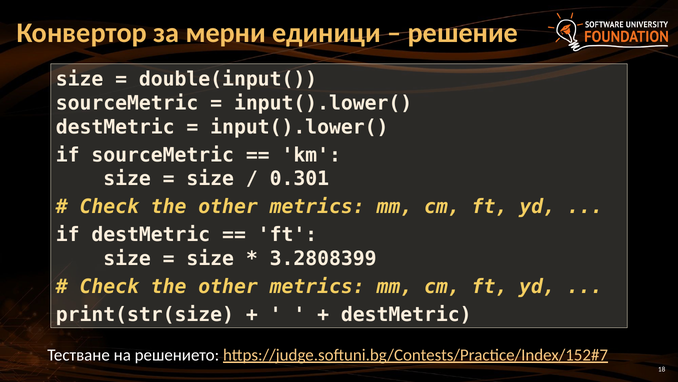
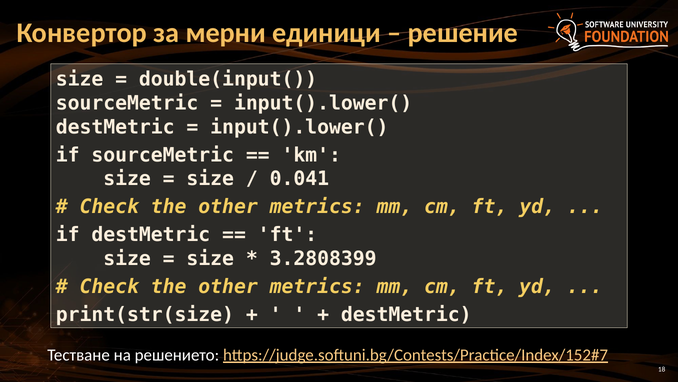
0.301: 0.301 -> 0.041 (299, 179)
